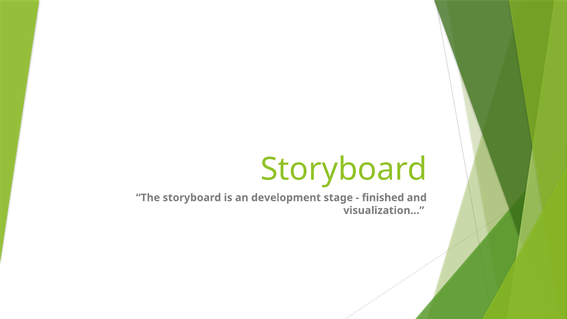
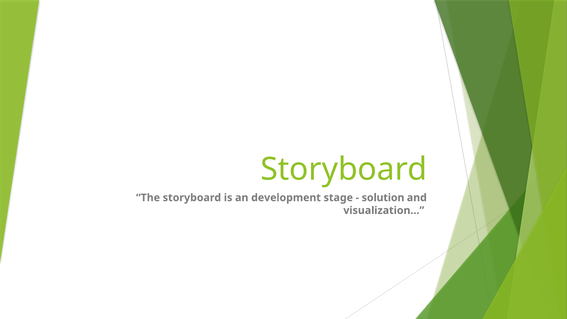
finished: finished -> solution (383, 198)
